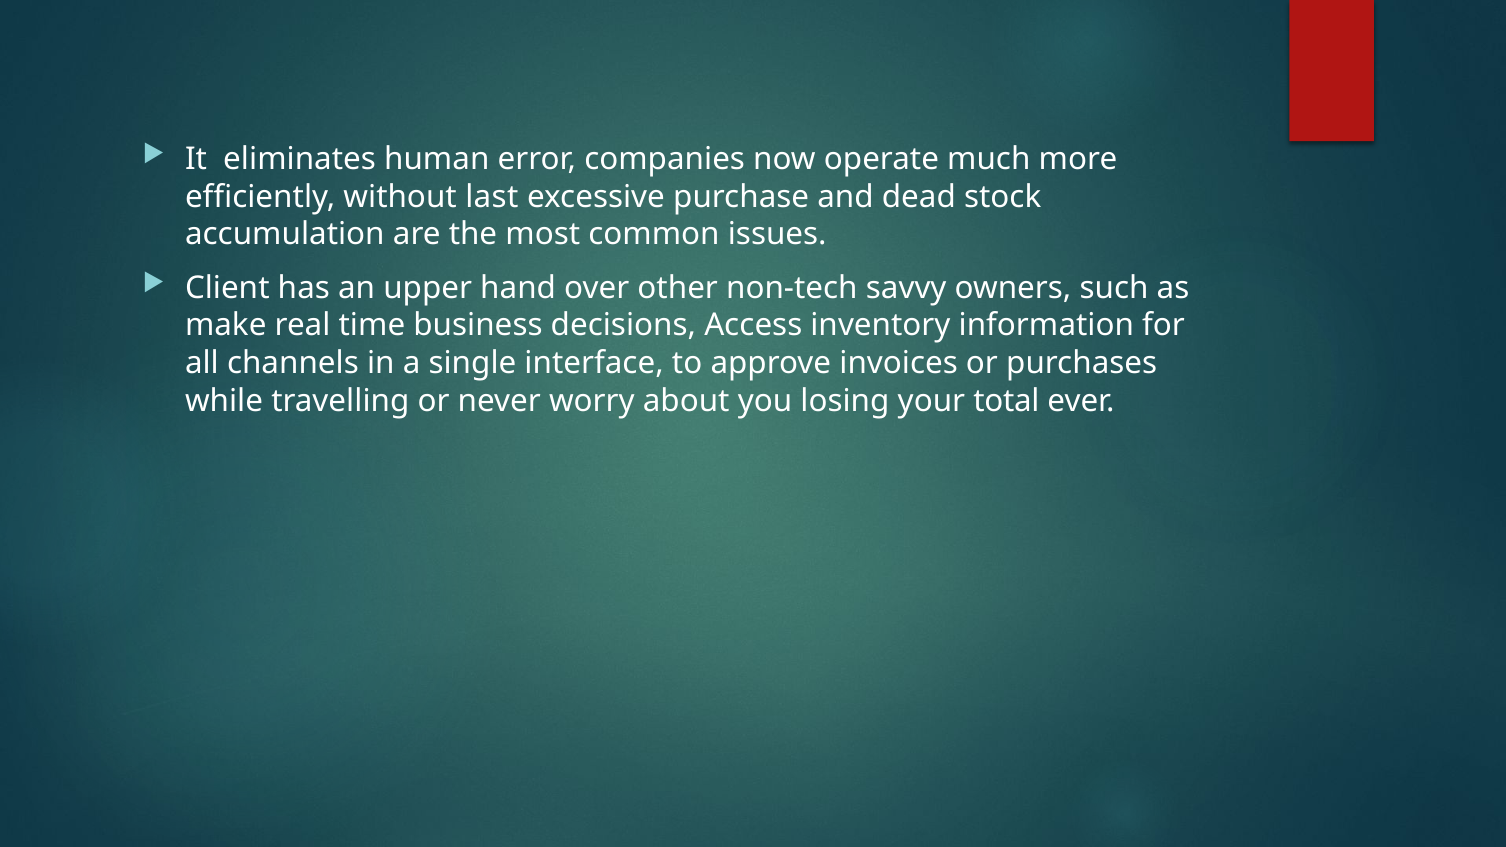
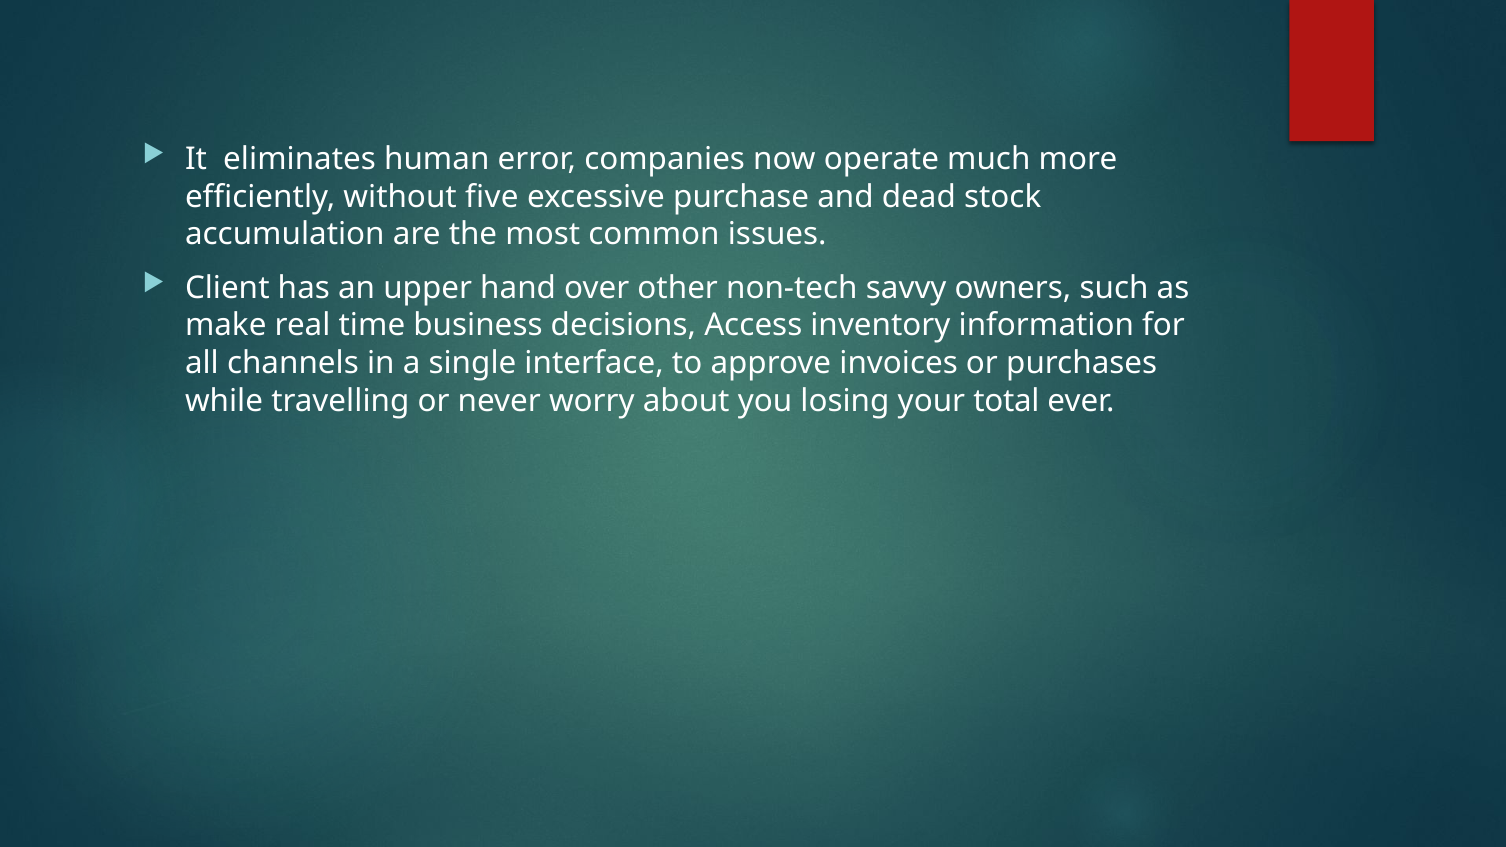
last: last -> five (492, 197)
